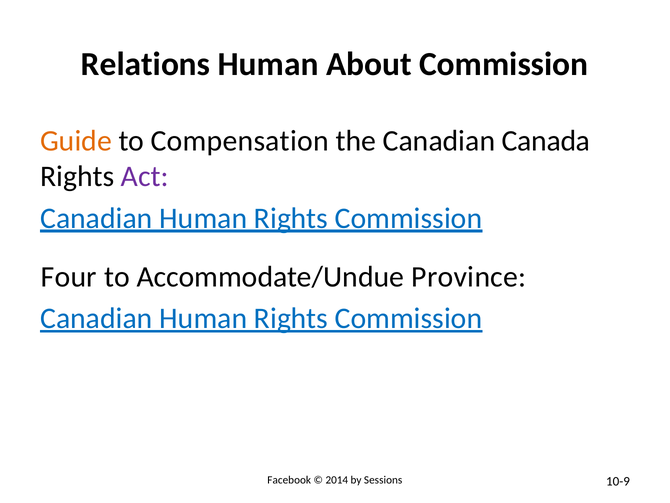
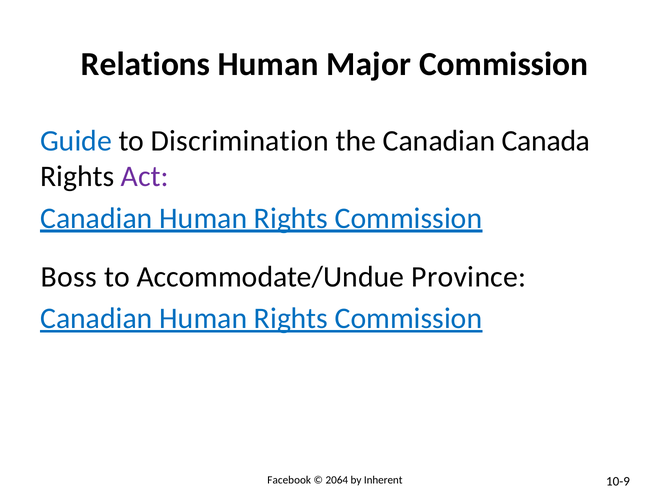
About: About -> Major (369, 64)
Guide colour: orange -> blue (76, 141)
Compensation: Compensation -> Discrimination (240, 141)
Four: Four -> Boss (69, 277)
2014: 2014 -> 2064 (337, 480)
Sessions: Sessions -> Inherent (383, 480)
